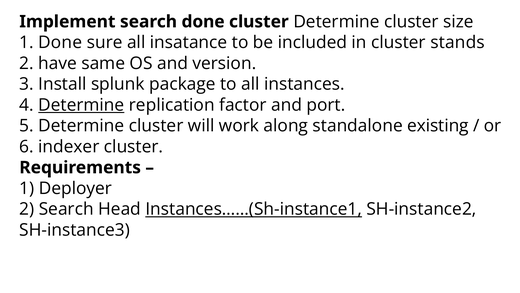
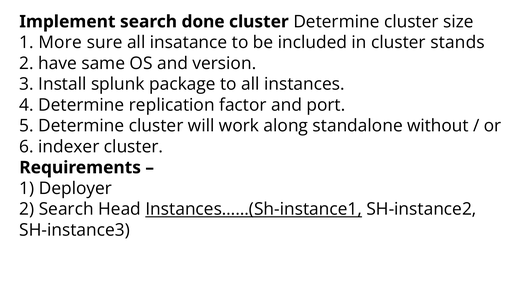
1 Done: Done -> More (60, 42)
Determine underline: present -> none (81, 105)
existing: existing -> without (438, 126)
